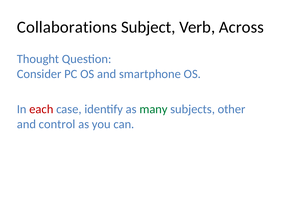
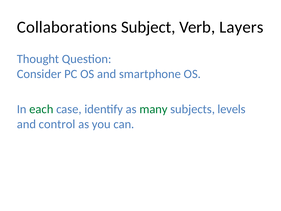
Across: Across -> Layers (241, 27)
each colour: red -> green (41, 109)
other: other -> levels (232, 109)
